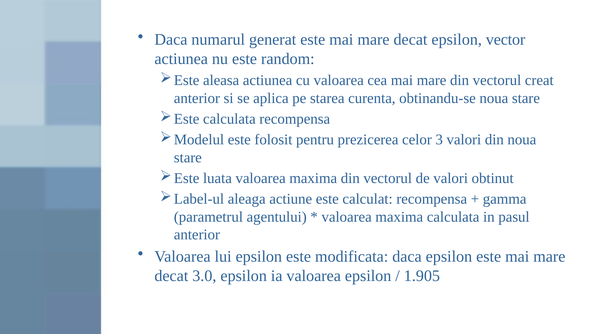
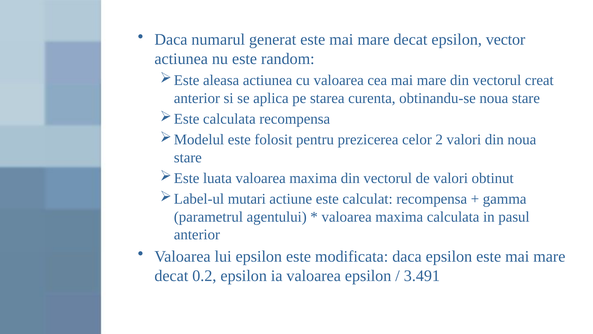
3: 3 -> 2 (439, 140)
aleaga: aleaga -> mutari (247, 199)
3.0: 3.0 -> 0.2 (204, 275)
1.905: 1.905 -> 3.491 (422, 275)
